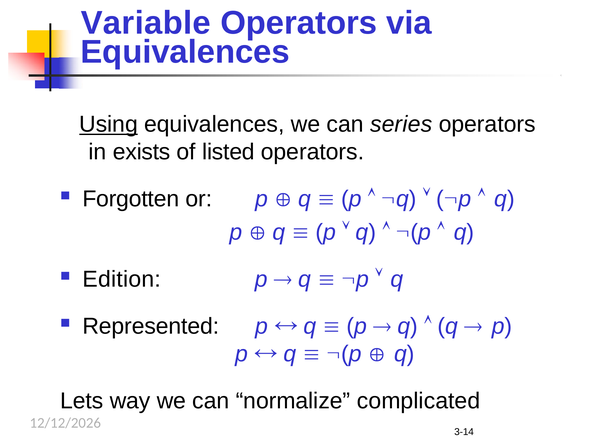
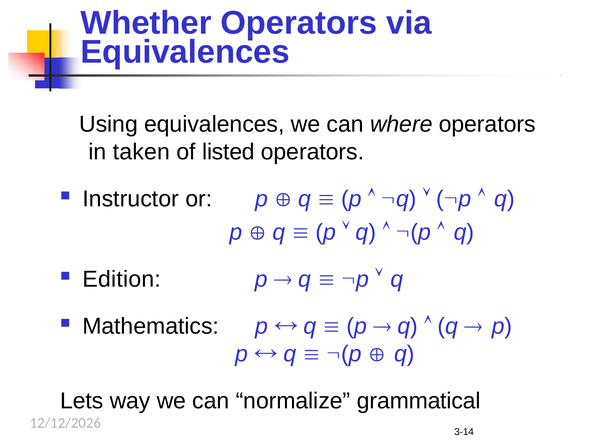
Variable: Variable -> Whether (146, 23)
Using underline: present -> none (109, 124)
series: series -> where (401, 124)
exists: exists -> taken (141, 152)
Forgotten: Forgotten -> Instructor (131, 199)
Represented: Represented -> Mathematics (151, 326)
complicated: complicated -> grammatical (419, 401)
